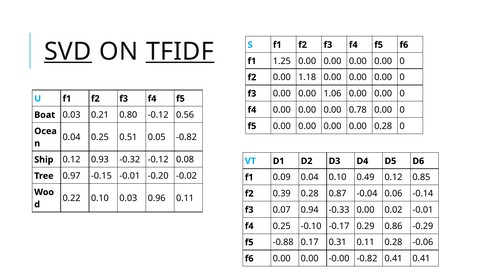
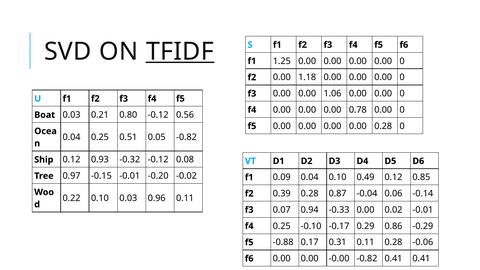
SVD underline: present -> none (68, 52)
